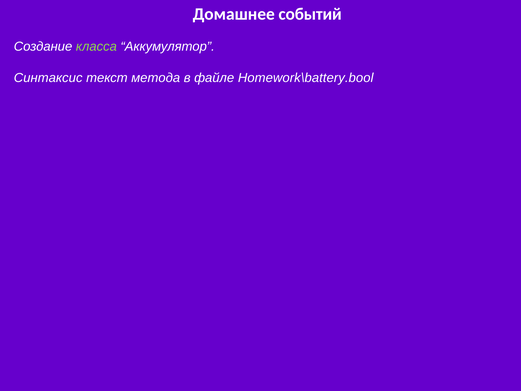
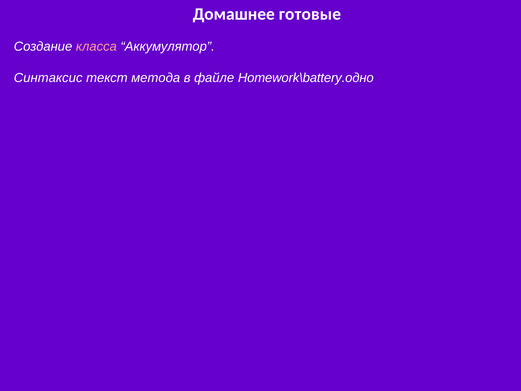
событий: событий -> готовые (310, 14)
класса colour: light green -> pink (96, 47)
Homework\battery.bool: Homework\battery.bool -> Homework\battery.одно (306, 78)
